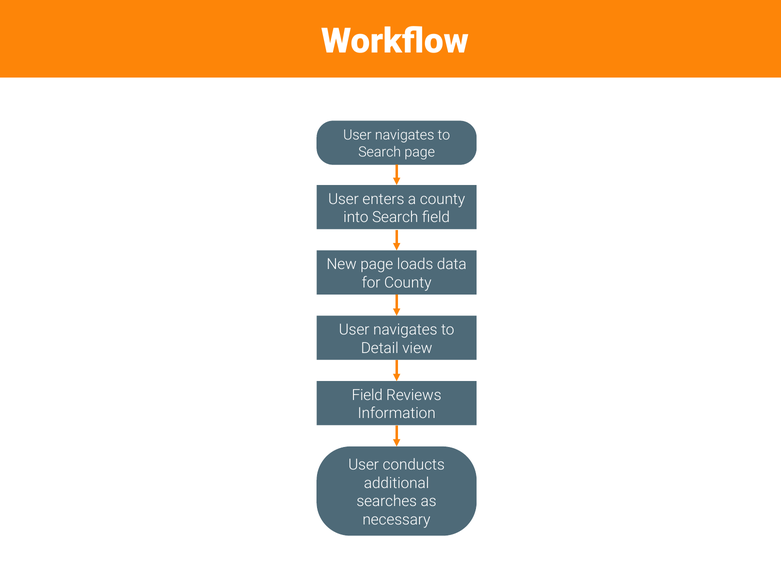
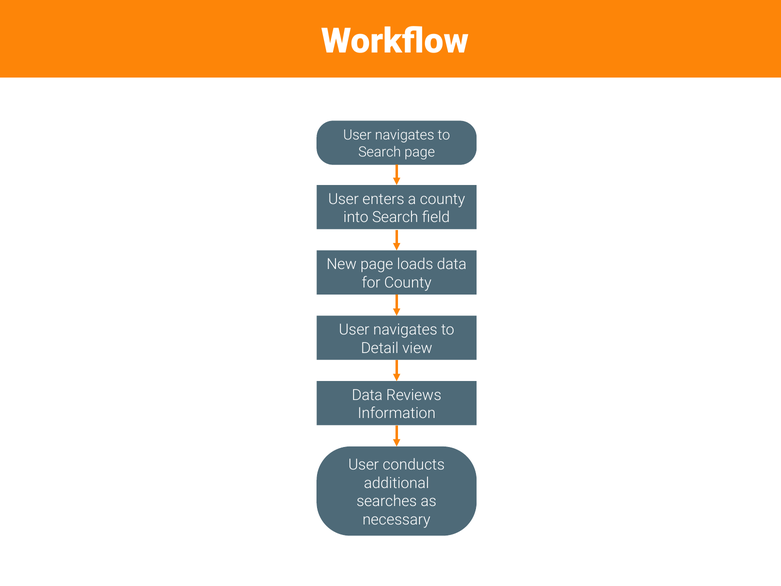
Field: Field -> Data (367, 395)
